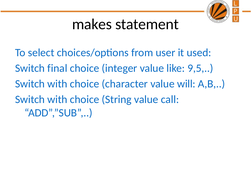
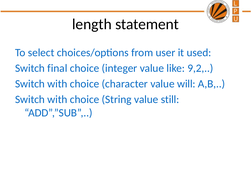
makes: makes -> length (92, 24)
9,5: 9,5 -> 9,2 (200, 68)
call: call -> still (170, 100)
